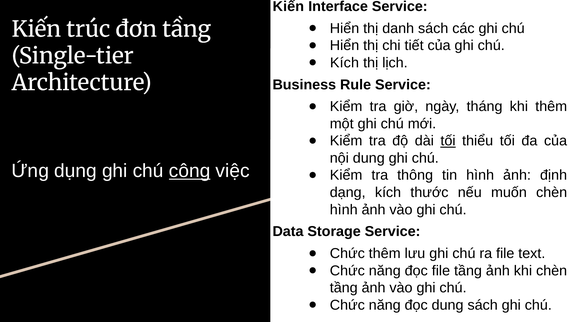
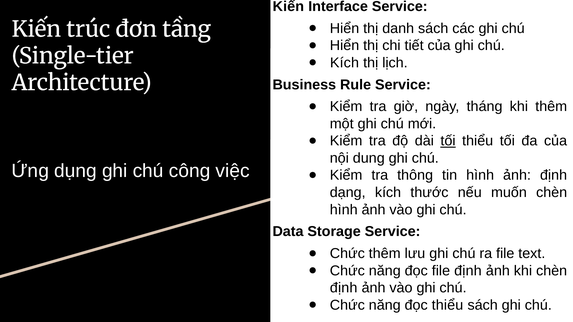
công underline: present -> none (190, 171)
file tầng: tầng -> định (468, 271)
tầng: tầng -> định (344, 288)
đọc dung: dung -> thiểu (447, 305)
